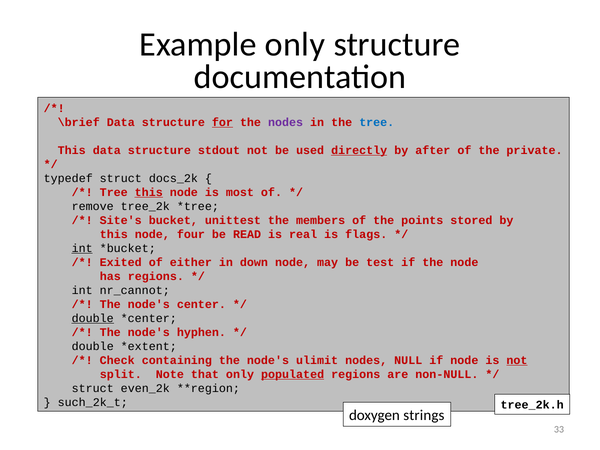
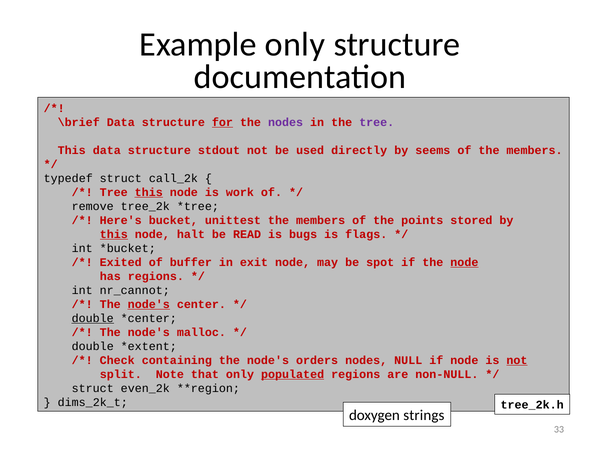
tree colour: blue -> purple (377, 122)
directly underline: present -> none (359, 150)
after: after -> seems (433, 150)
of the private: private -> members (535, 150)
docs_2k: docs_2k -> call_2k (173, 178)
most: most -> work (240, 192)
Site's: Site's -> Here's (121, 220)
this underline: none -> present (114, 234)
four: four -> halt (191, 234)
real: real -> bugs (303, 234)
int underline: present -> none (82, 248)
either: either -> buffer (191, 262)
down: down -> exit (254, 262)
test: test -> spot (380, 262)
node underline: none -> present (464, 262)
node's underline: none -> present (149, 304)
hyphen: hyphen -> malloc (201, 332)
ulimit: ulimit -> orders (317, 360)
such_2k_t: such_2k_t -> dims_2k_t (93, 402)
